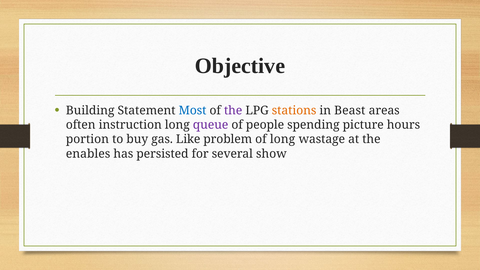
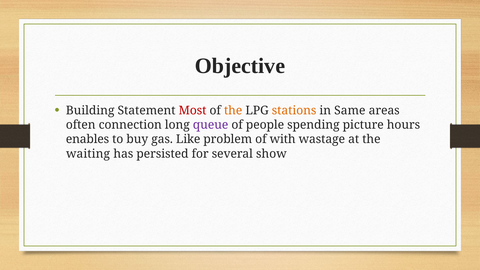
Most colour: blue -> red (193, 111)
the colour: purple -> orange (233, 111)
Beast: Beast -> Same (350, 111)
instruction: instruction -> connection (130, 125)
portion: portion -> enables (87, 139)
of long: long -> with (283, 139)
enables: enables -> waiting (88, 154)
